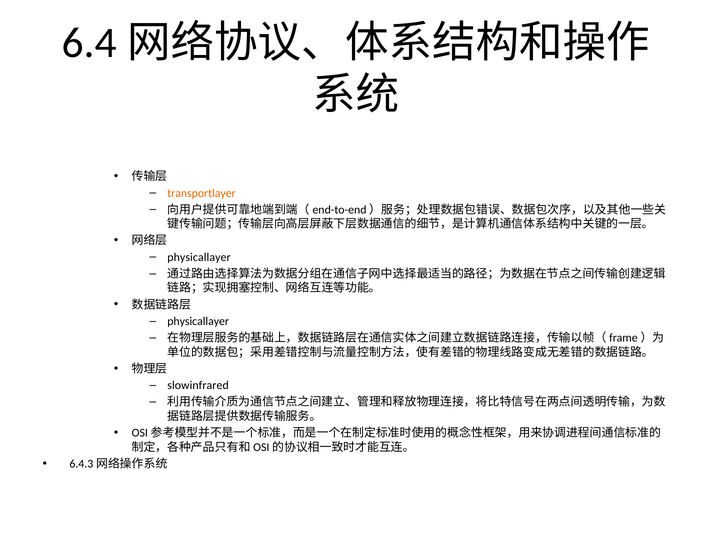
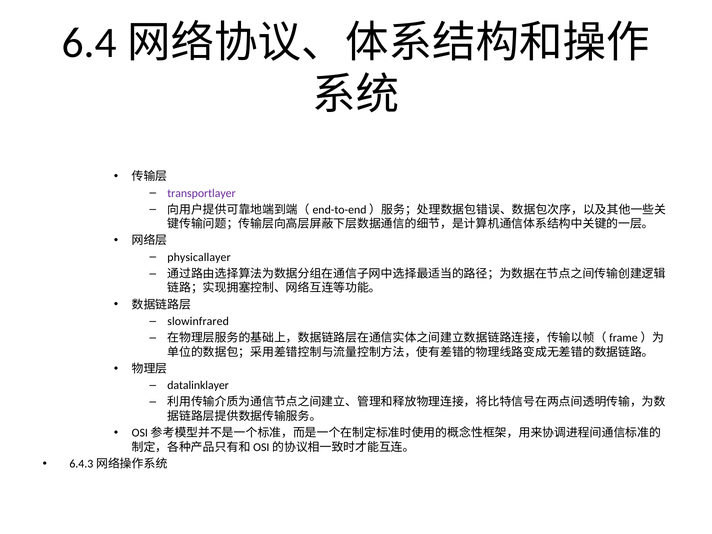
transportlayer colour: orange -> purple (201, 193)
physicallayer: physicallayer -> slowinfrared (198, 321)
slowinfrared: slowinfrared -> datalinklayer (198, 385)
